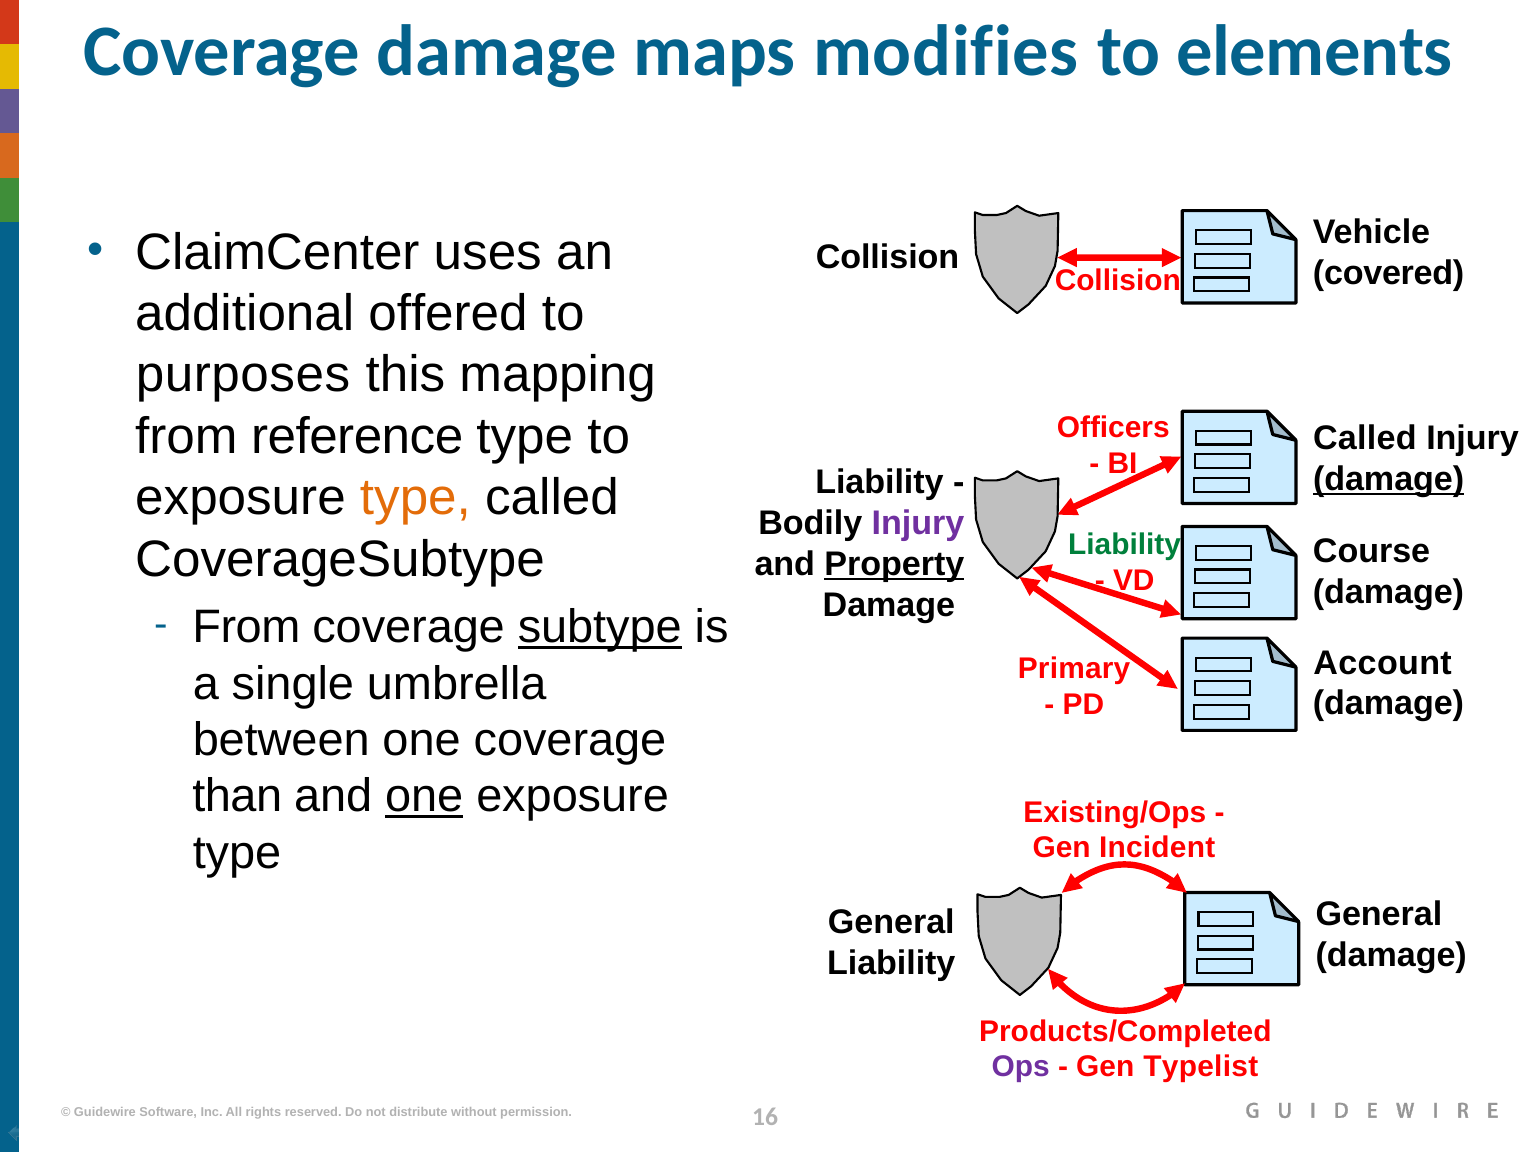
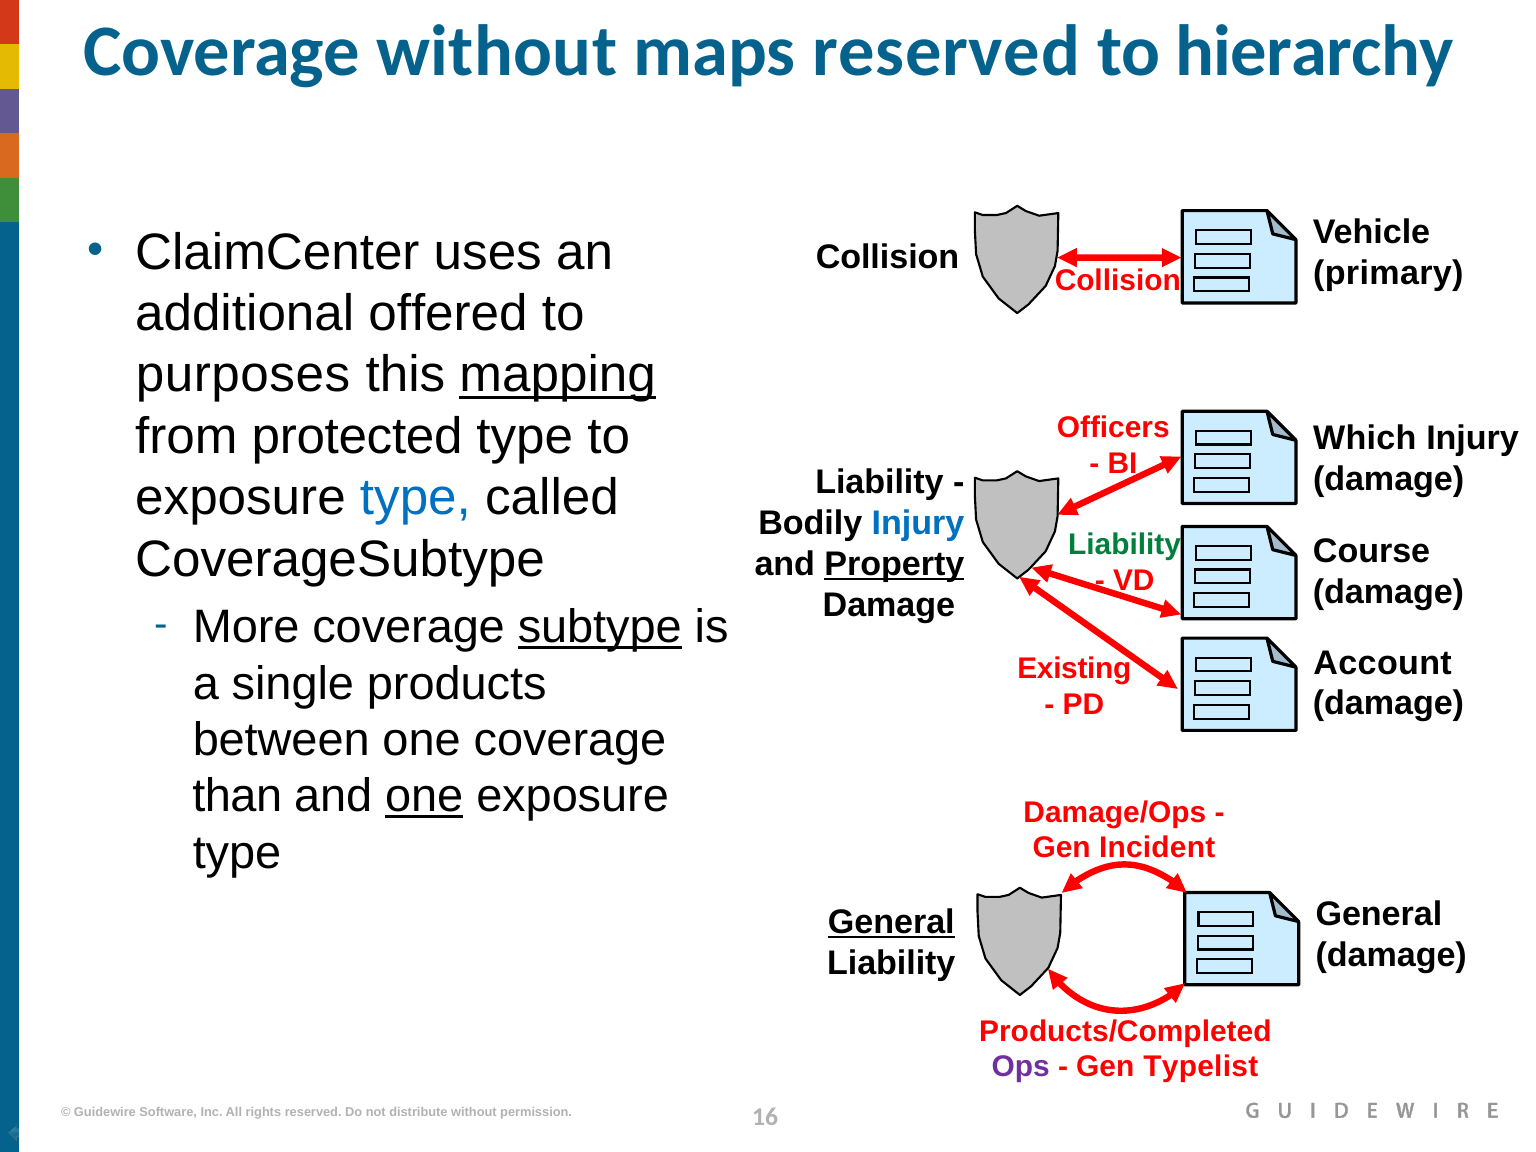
Coverage damage: damage -> without (497, 52)
maps modifies: modifies -> reserved (946, 52)
elements: elements -> hierarchy (1315, 52)
covered: covered -> primary (1388, 274)
mapping underline: none -> present (558, 375)
reference: reference -> protected (357, 437)
Called: Called -> Which (1365, 438)
damage underline: present -> none (1389, 479)
type colour: orange -> blue (415, 498)
Injury colour: purple -> blue (918, 523)
From: From -> More (246, 627)
Primary: Primary -> Existing (1074, 668)
umbrella: umbrella -> products (457, 684)
Existing/Ops: Existing/Ops -> Damage/Ops (1115, 812)
General underline: none -> present (891, 923)
